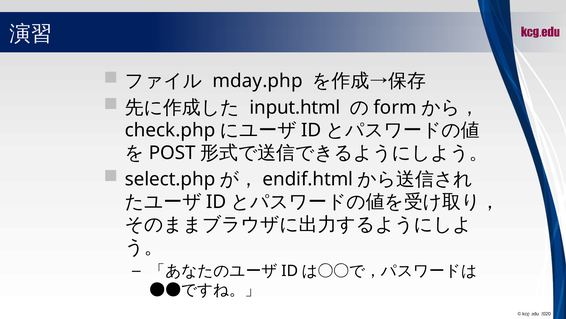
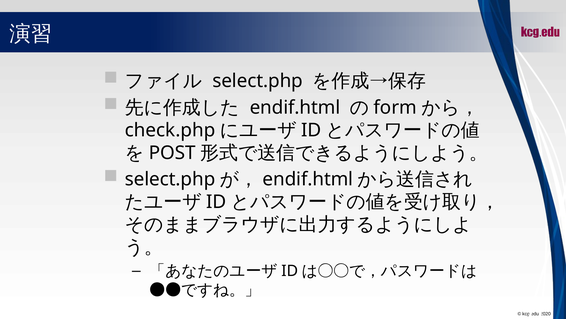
mday.php: mday.php -> select.php (258, 81)
input.html: input.html -> endif.html (295, 107)
